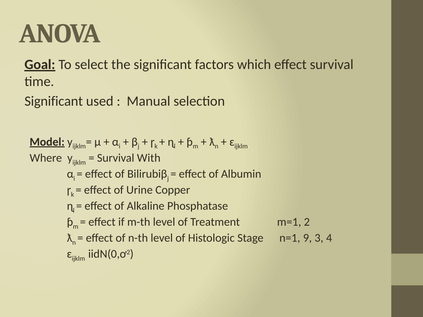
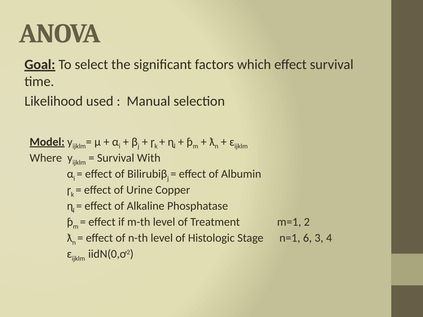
Significant: Significant -> Likelihood (54, 101)
9: 9 -> 6 (307, 238)
